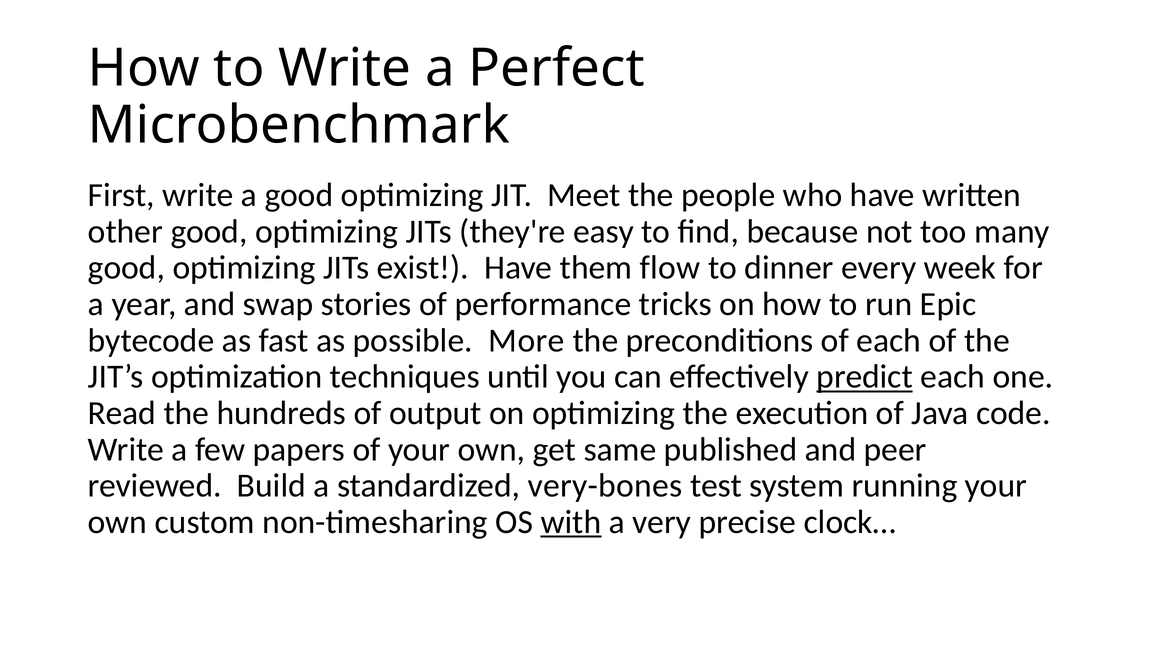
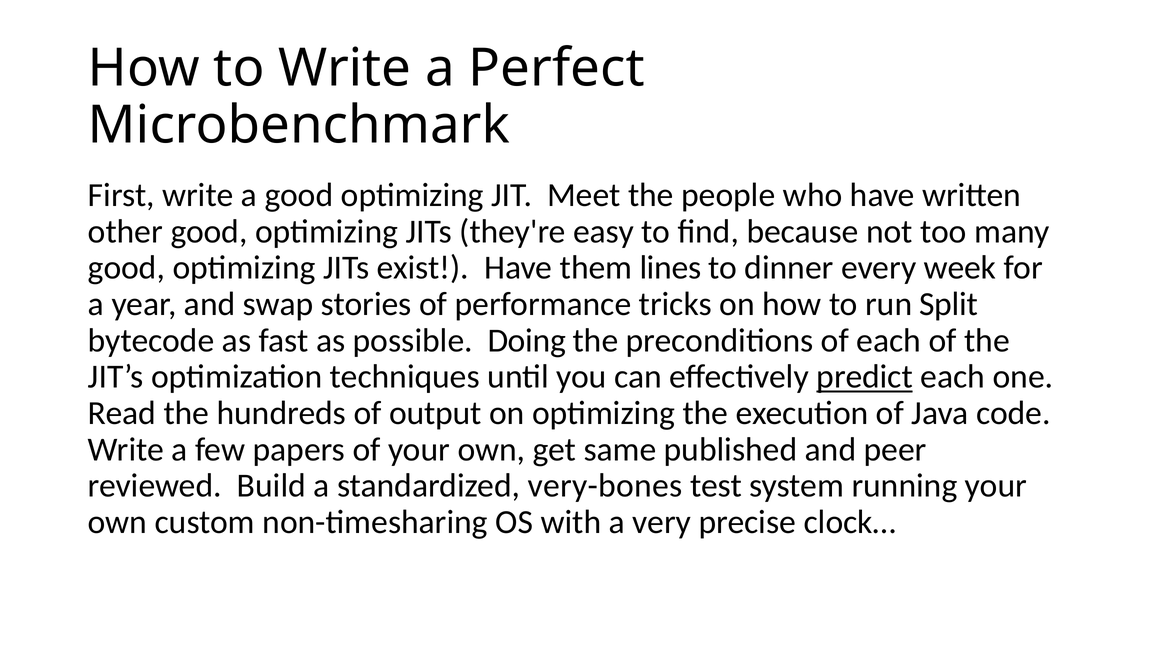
flow: flow -> lines (670, 268)
Epic: Epic -> Split (949, 304)
More: More -> Doing (527, 341)
with underline: present -> none (571, 522)
